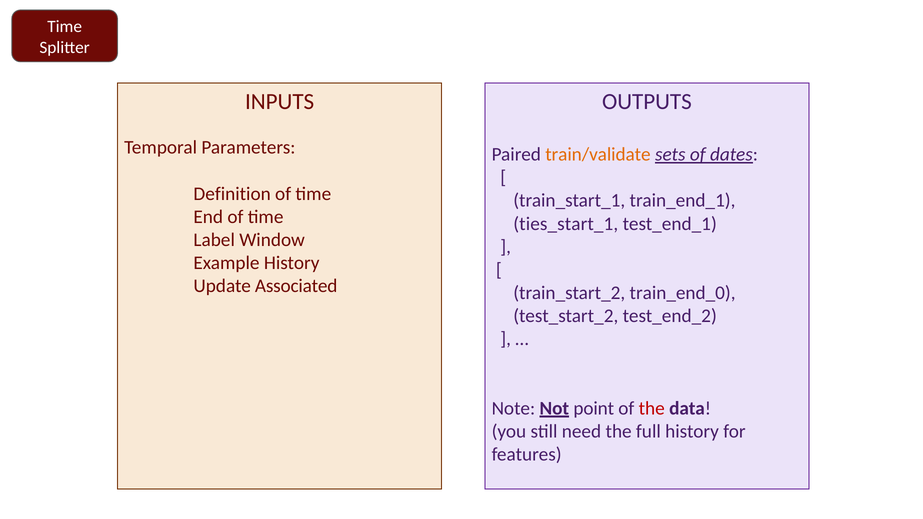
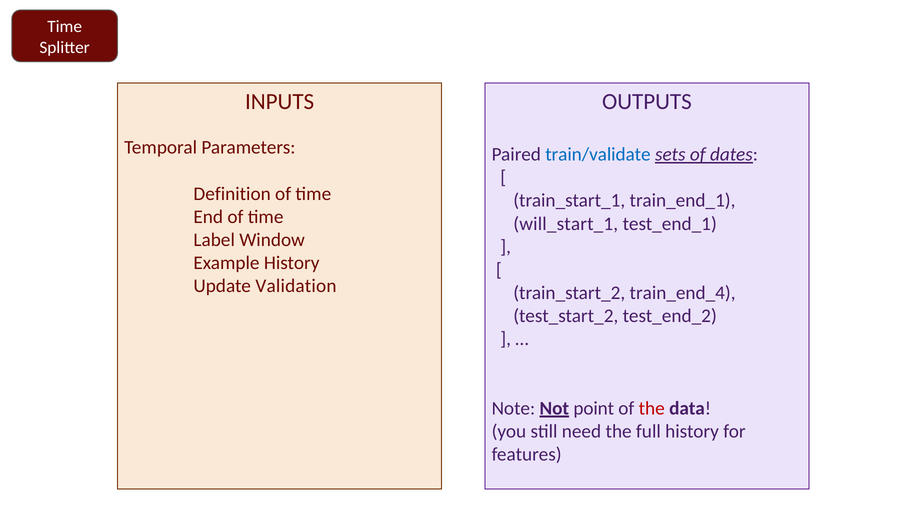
train/validate colour: orange -> blue (598, 155)
ties_start_1: ties_start_1 -> will_start_1 (566, 224)
Associated: Associated -> Validation (296, 286)
train_end_0: train_end_0 -> train_end_4 (683, 293)
